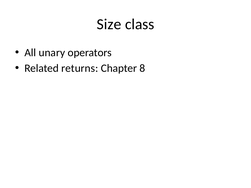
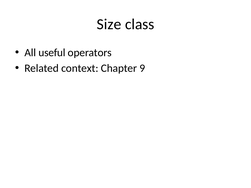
unary: unary -> useful (52, 53)
returns: returns -> context (80, 68)
8: 8 -> 9 (142, 68)
